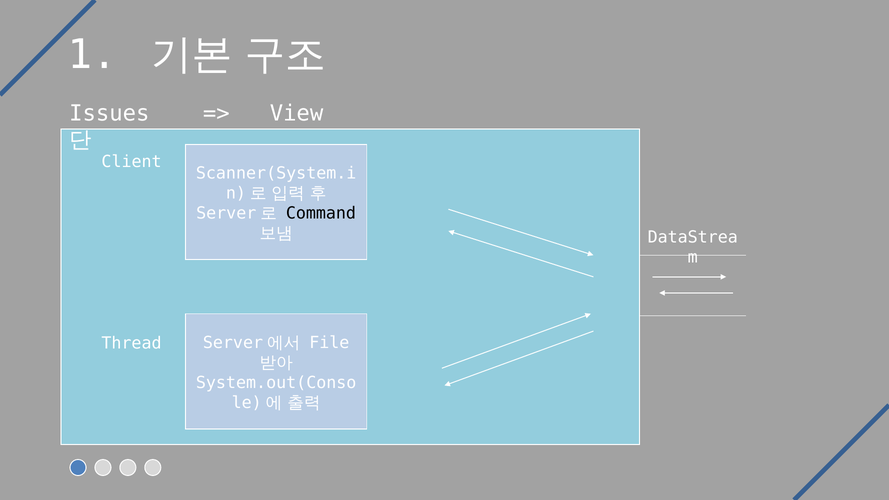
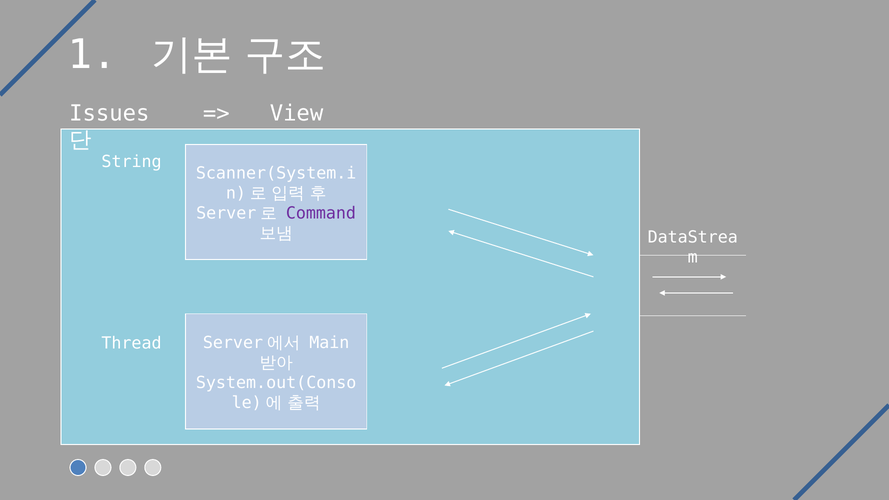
Client: Client -> String (132, 162)
Command colour: black -> purple (321, 213)
File: File -> Main (329, 343)
